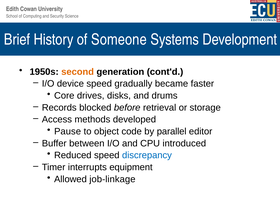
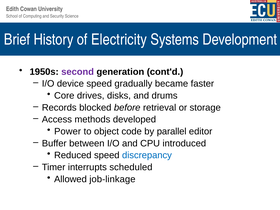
Someone: Someone -> Electricity (119, 40)
second colour: orange -> purple (78, 72)
Pause: Pause -> Power (68, 131)
equipment: equipment -> scheduled (131, 167)
